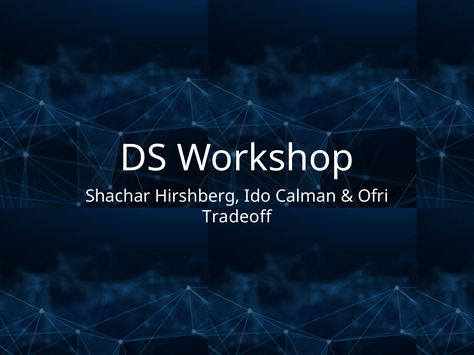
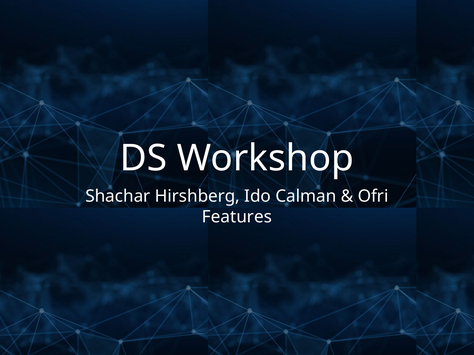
Tradeoff: Tradeoff -> Features (237, 217)
